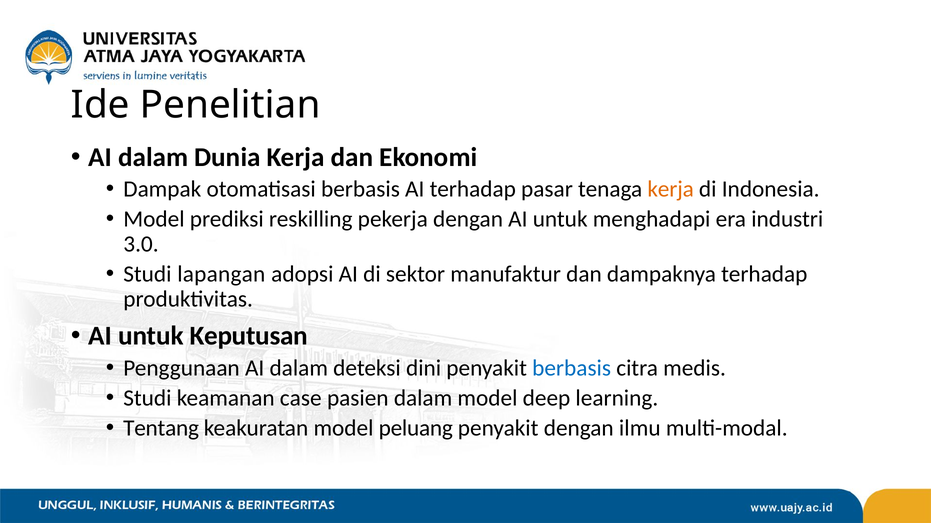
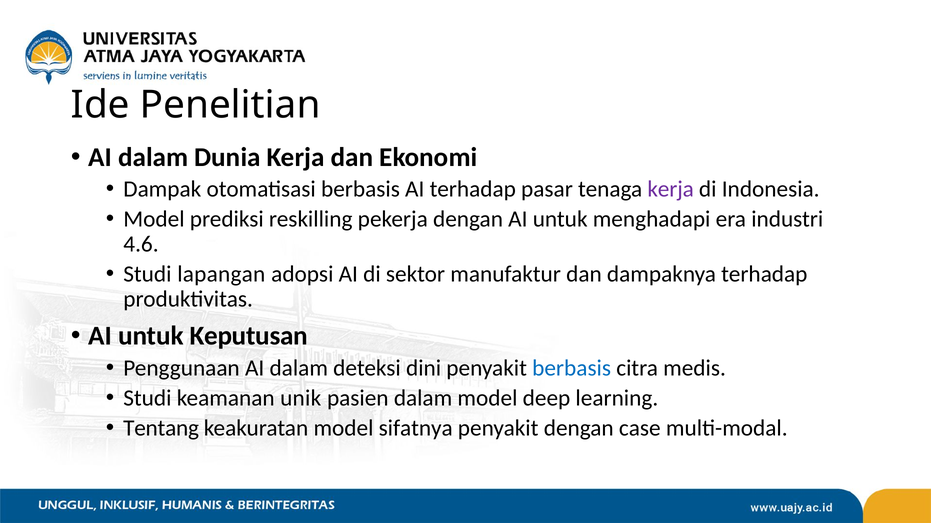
kerja colour: orange -> purple (671, 189)
3.0: 3.0 -> 4.6 (141, 245)
case: case -> unik (301, 399)
peluang: peluang -> sifatnya (416, 428)
ilmu: ilmu -> case (640, 428)
